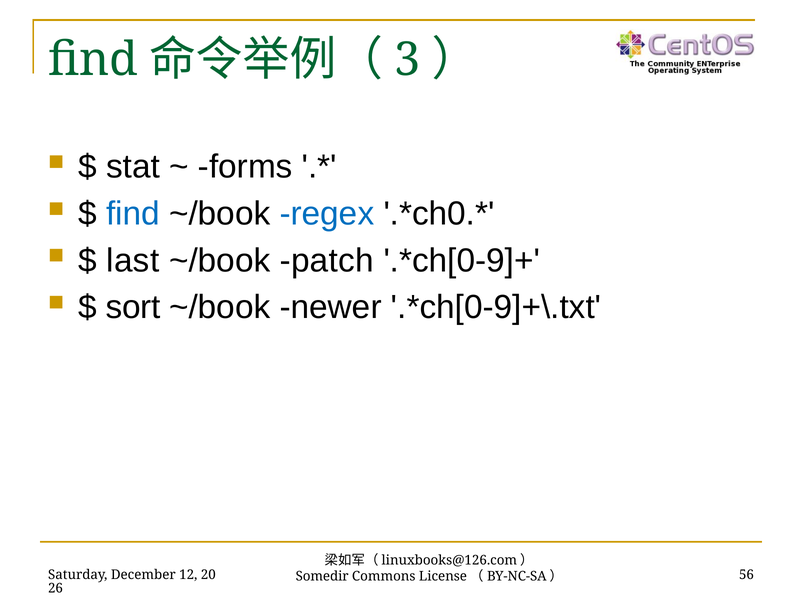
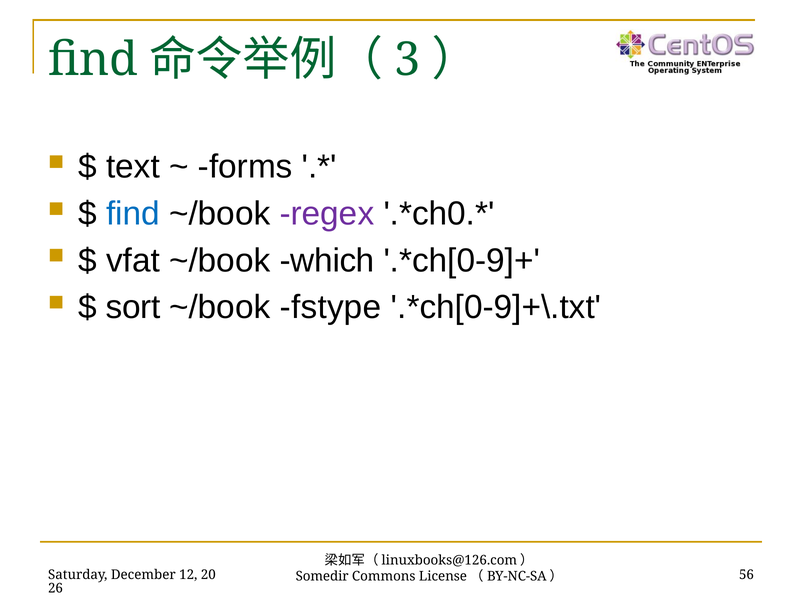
stat: stat -> text (133, 167)
regex colour: blue -> purple (327, 214)
last: last -> vfat (133, 260)
patch: patch -> which (327, 260)
newer: newer -> fstype (331, 307)
